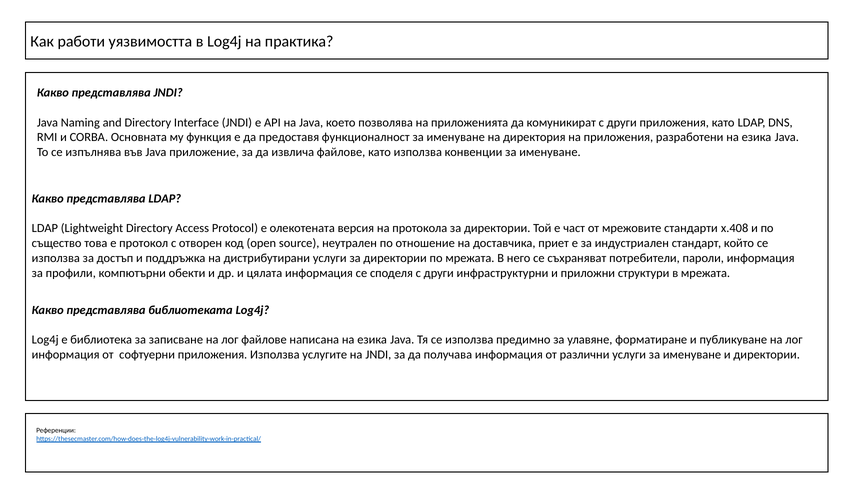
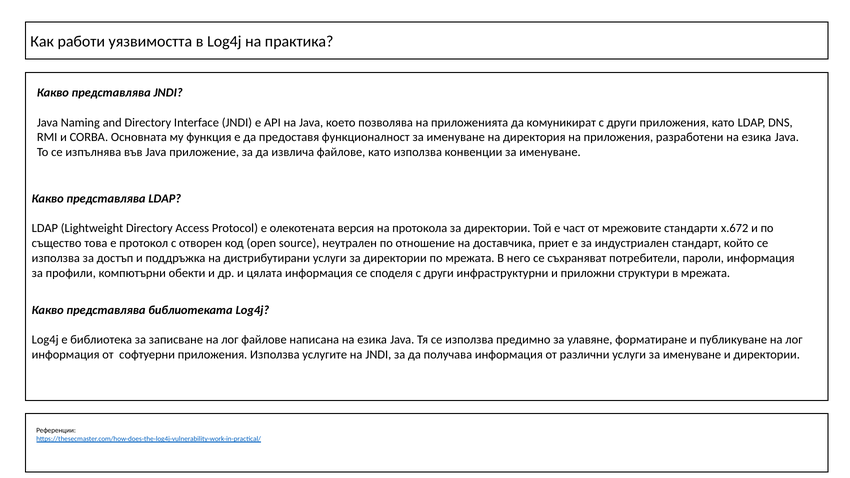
x.408: x.408 -> x.672 (735, 228)
